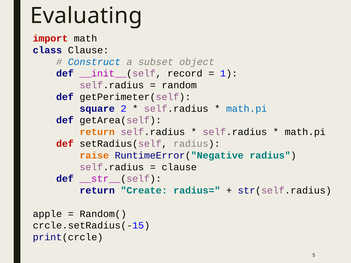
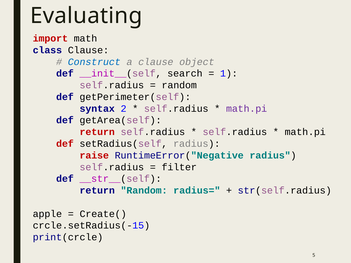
a subset: subset -> clause (156, 62)
record: record -> search (185, 74)
square: square -> syntax (97, 109)
math.pi colour: blue -> purple (247, 109)
return colour: orange -> red (97, 132)
raise colour: orange -> red (94, 155)
clause: clause -> filter (179, 167)
return Create: Create -> Random (144, 191)
Random(: Random( -> Create( (103, 214)
